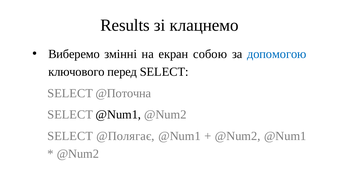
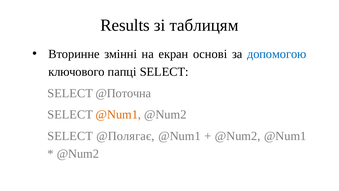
клацнемо: клацнемо -> таблицям (204, 25)
Виберемо: Виберемо -> Вторинне (74, 54)
собою: собою -> основі (210, 54)
перед: перед -> папці (122, 72)
@Num1 colour: black -> orange (118, 114)
